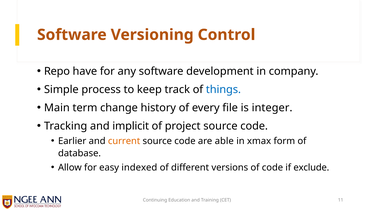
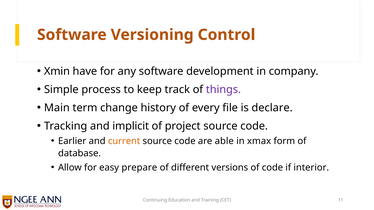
Repo: Repo -> Xmin (57, 71)
things colour: blue -> purple (223, 90)
integer: integer -> declare (272, 108)
indexed: indexed -> prepare (139, 168)
exclude: exclude -> interior (311, 168)
